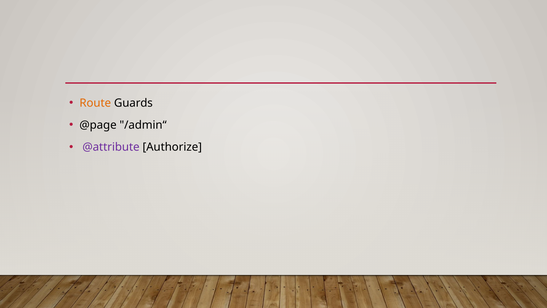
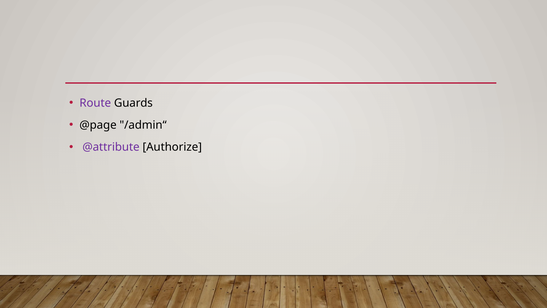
Route colour: orange -> purple (95, 103)
